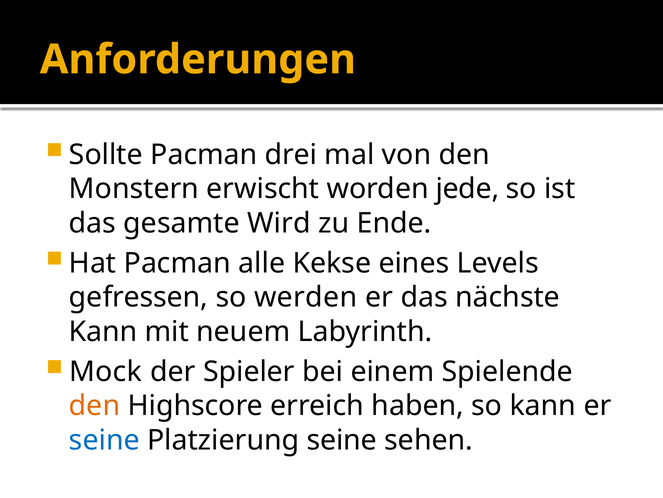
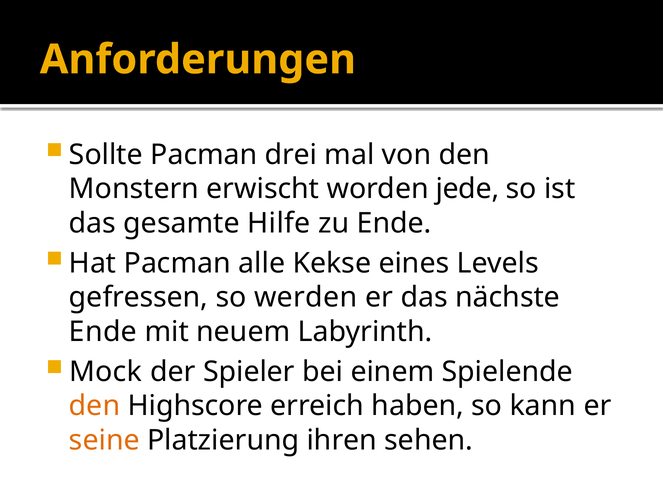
Wird: Wird -> Hilfe (279, 223)
Kann: Kann -> Ende (103, 331)
seine colour: blue -> orange (104, 440)
Platzierung seine: seine -> ihren (342, 440)
